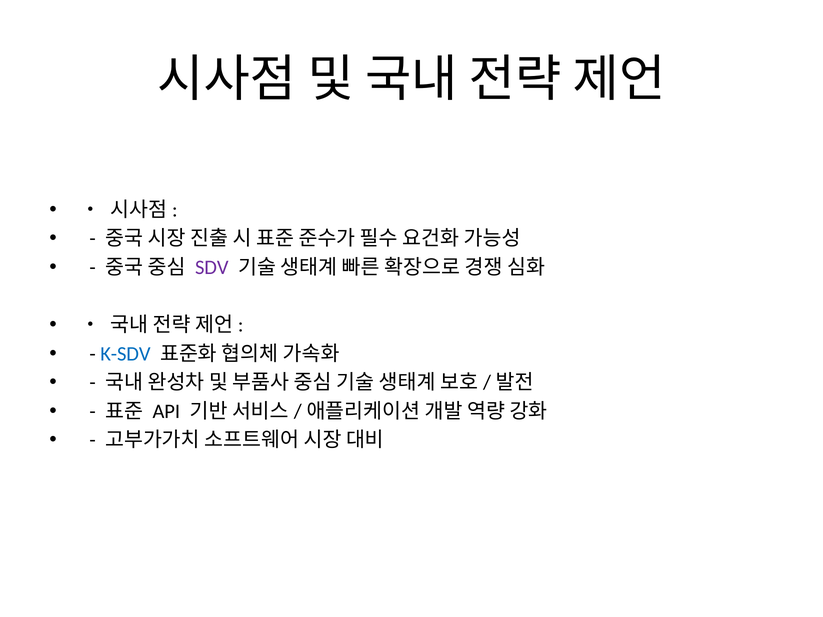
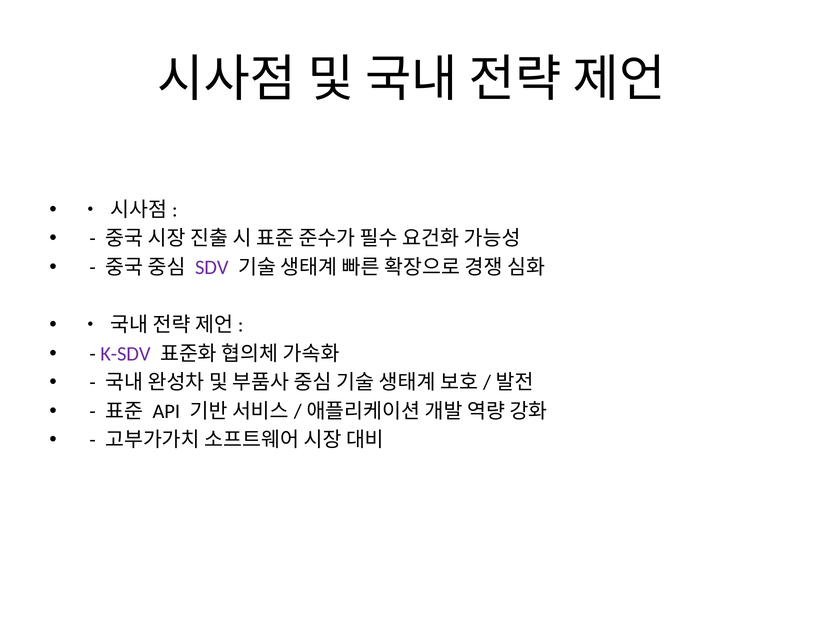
K-SDV colour: blue -> purple (125, 354)
